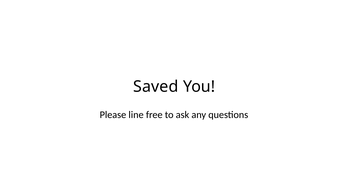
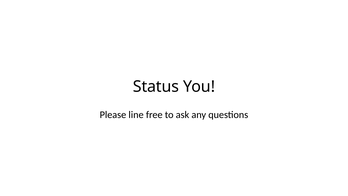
Saved: Saved -> Status (156, 87)
